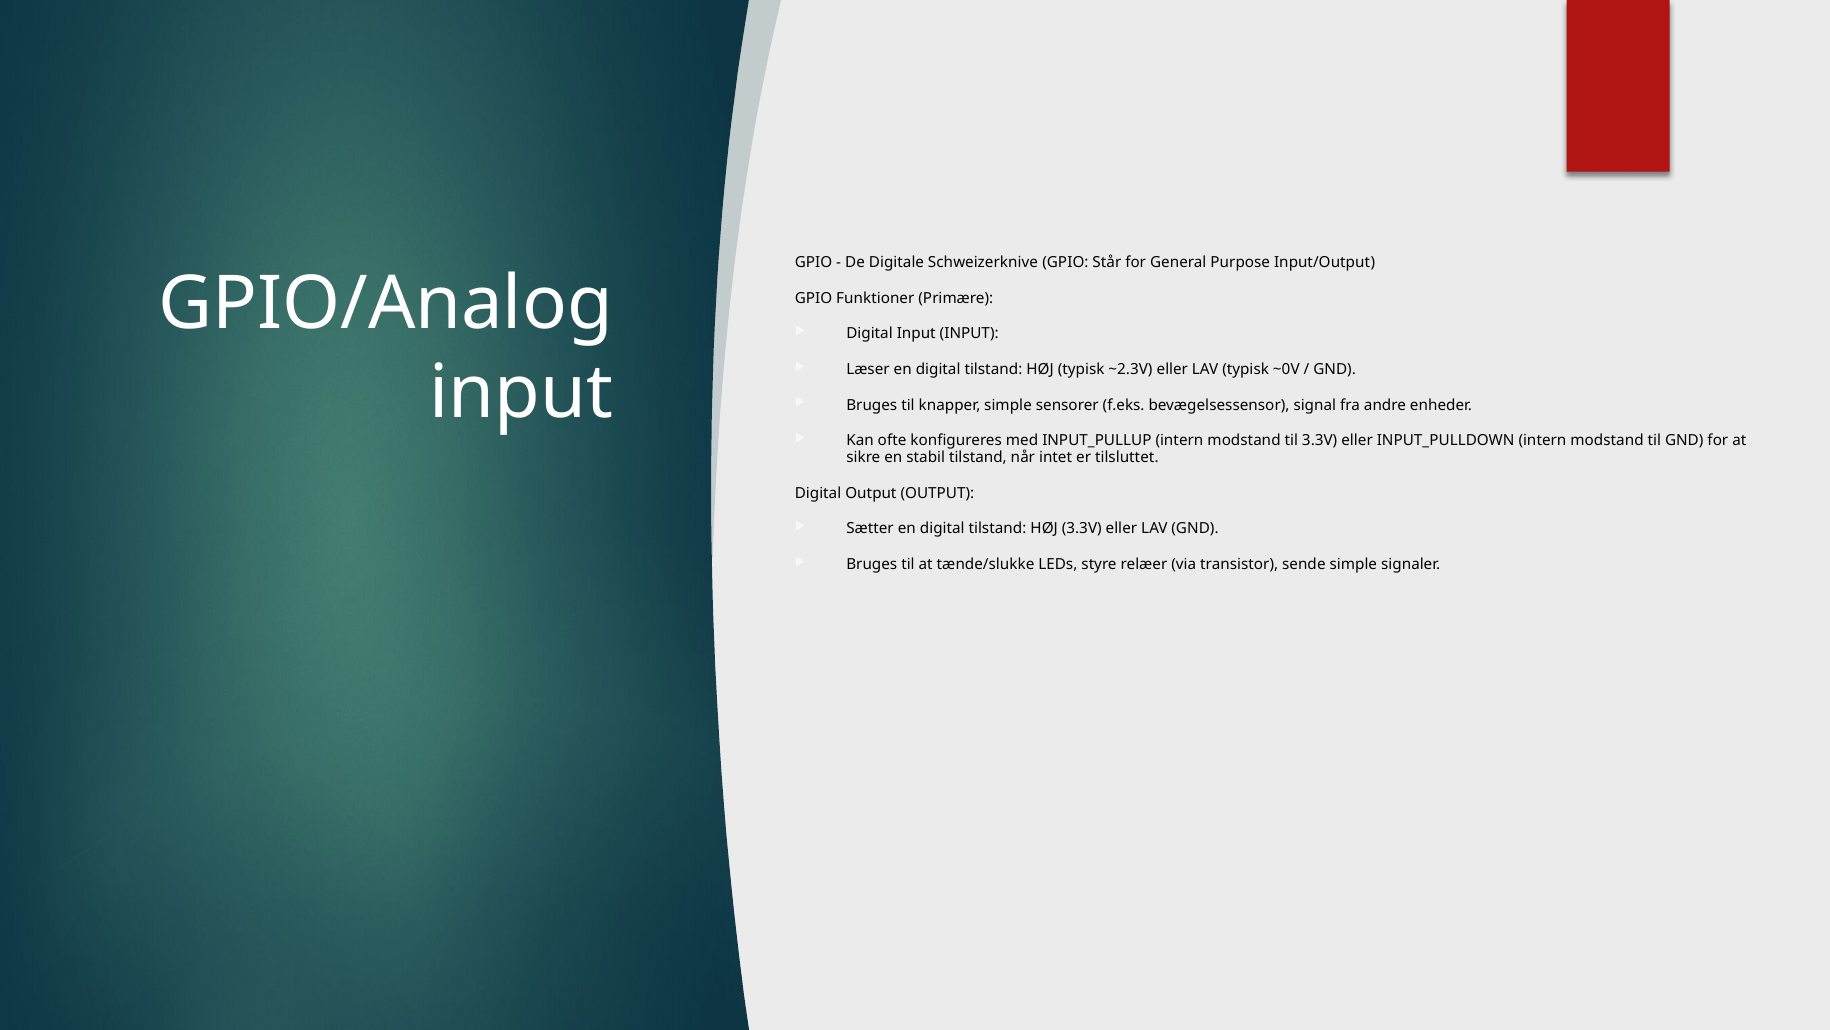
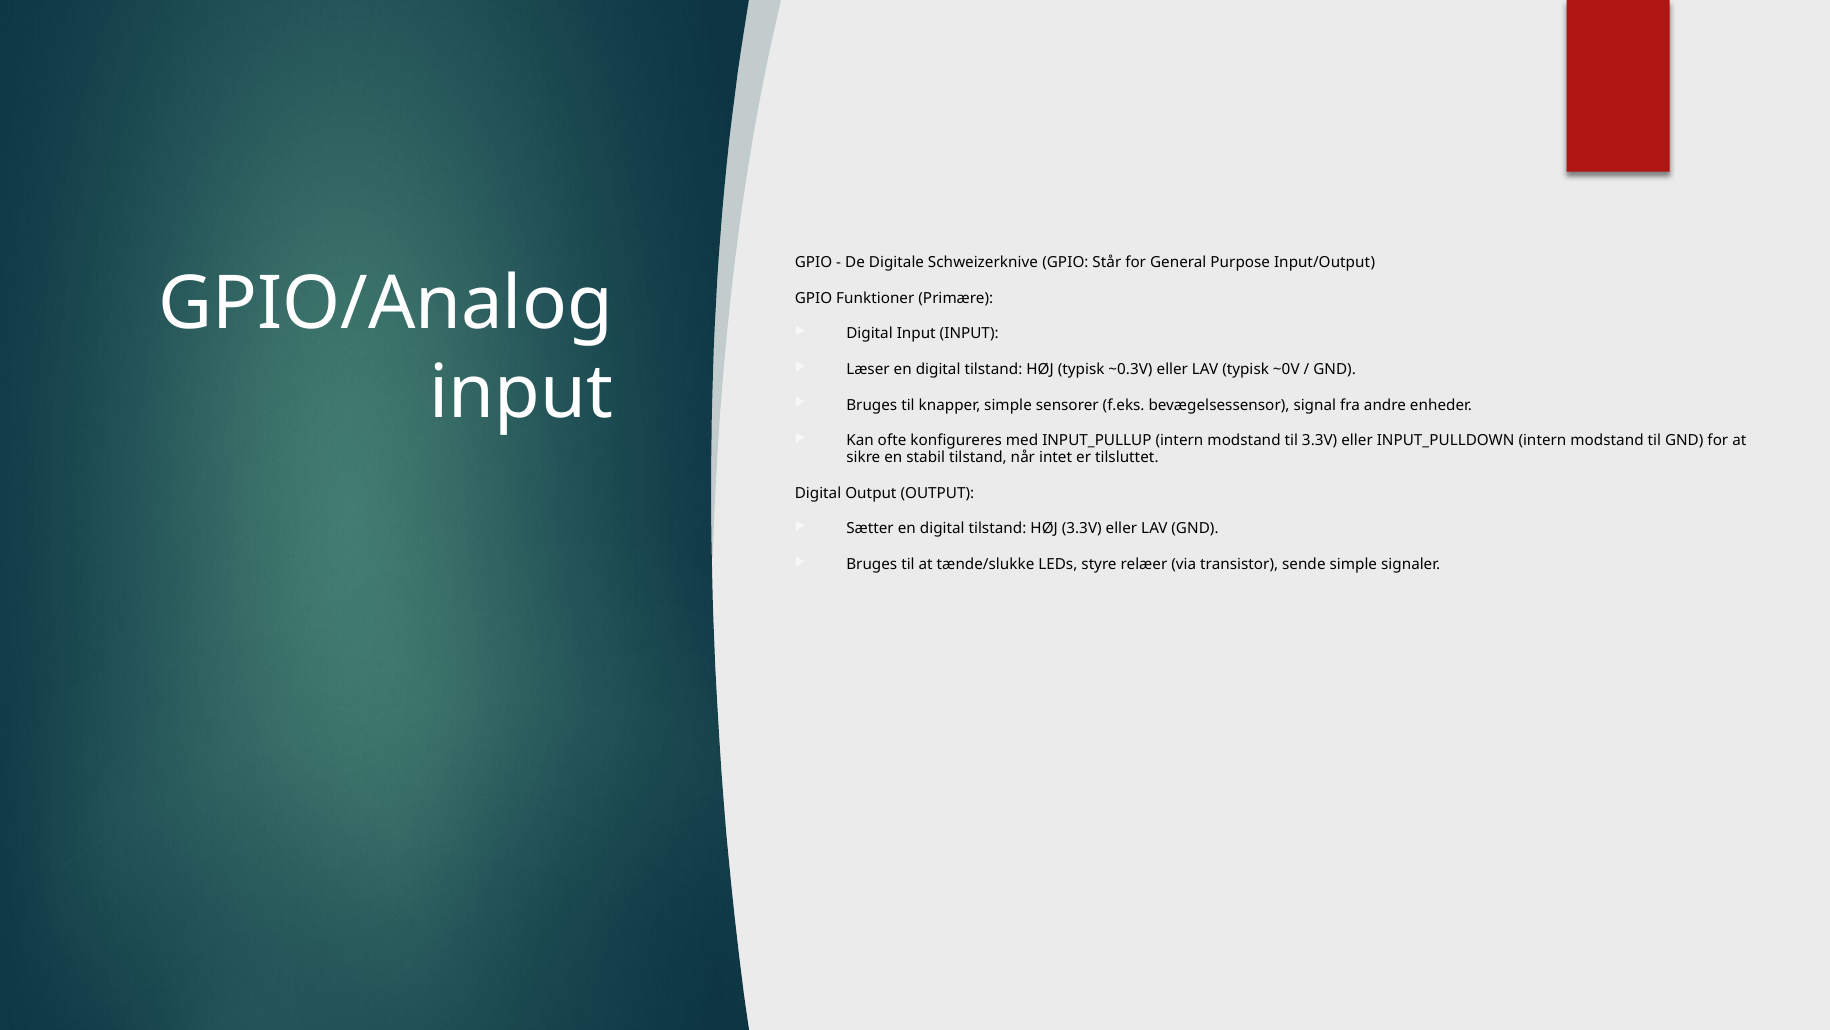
~2.3V: ~2.3V -> ~0.3V (1130, 369)
